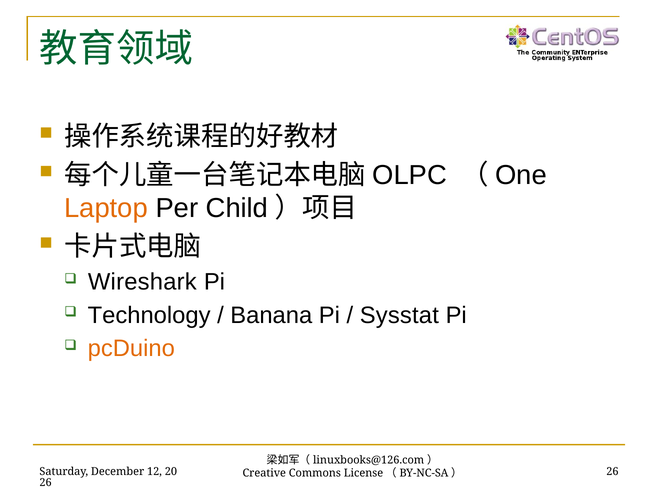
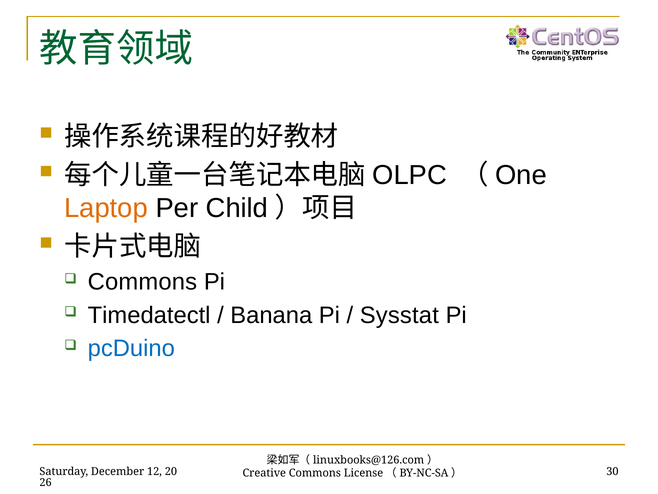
Wireshark: Wireshark -> Commons (142, 282)
Technology: Technology -> Timedatectl (149, 315)
pcDuino colour: orange -> blue (131, 348)
26: 26 -> 30 (612, 471)
